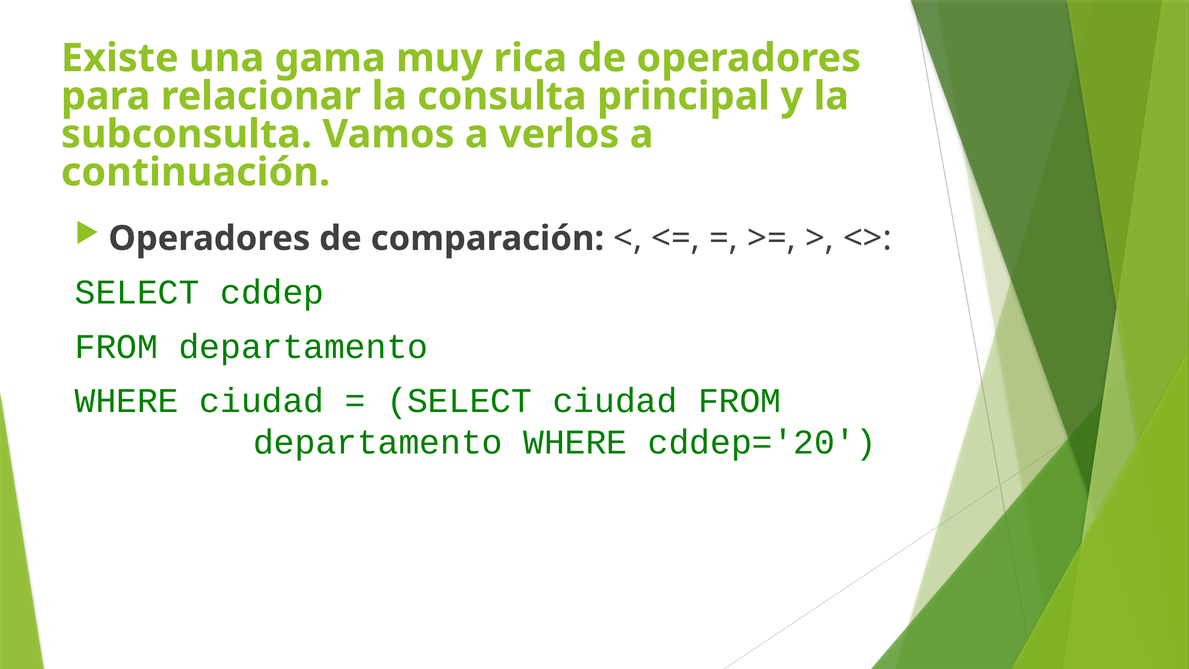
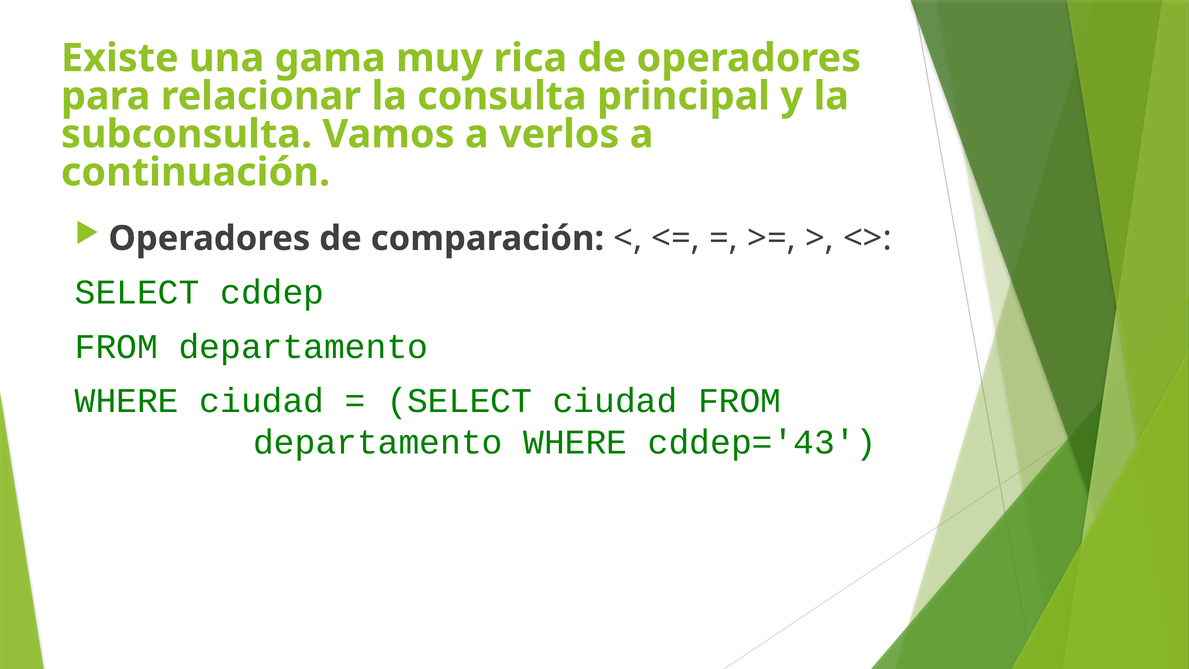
cddep='20: cddep='20 -> cddep='43 (762, 442)
